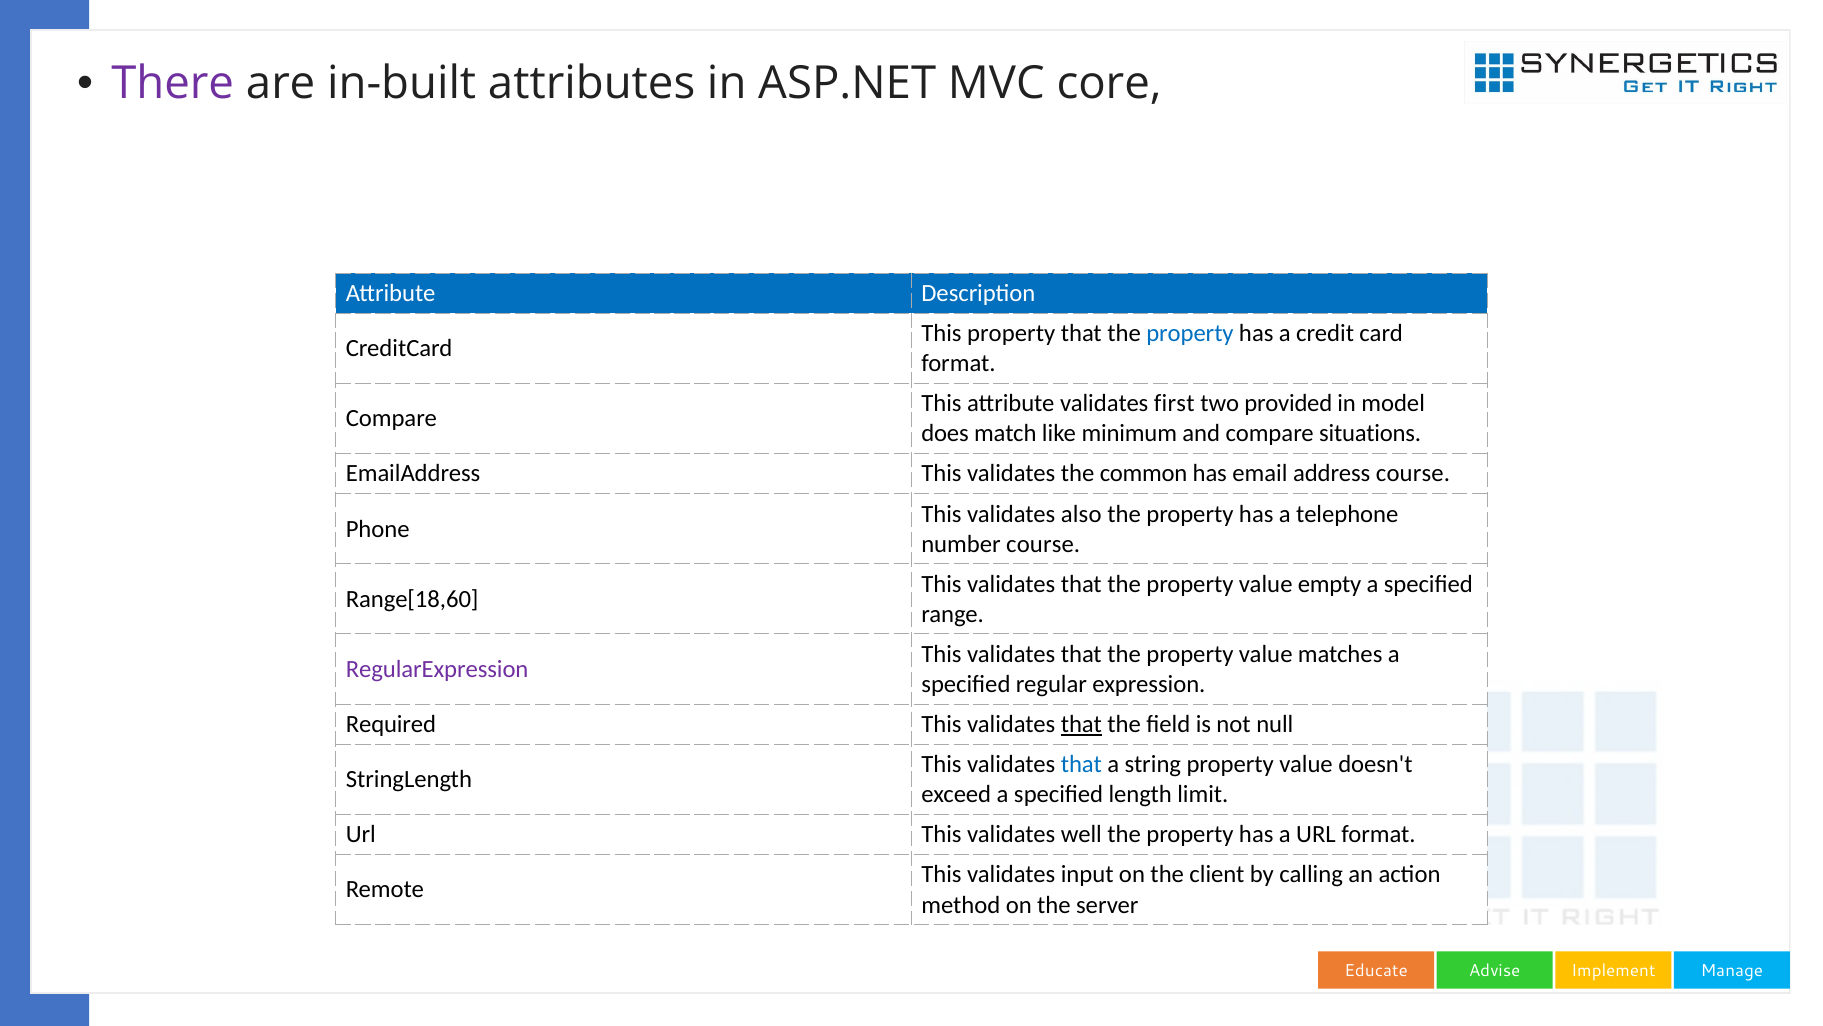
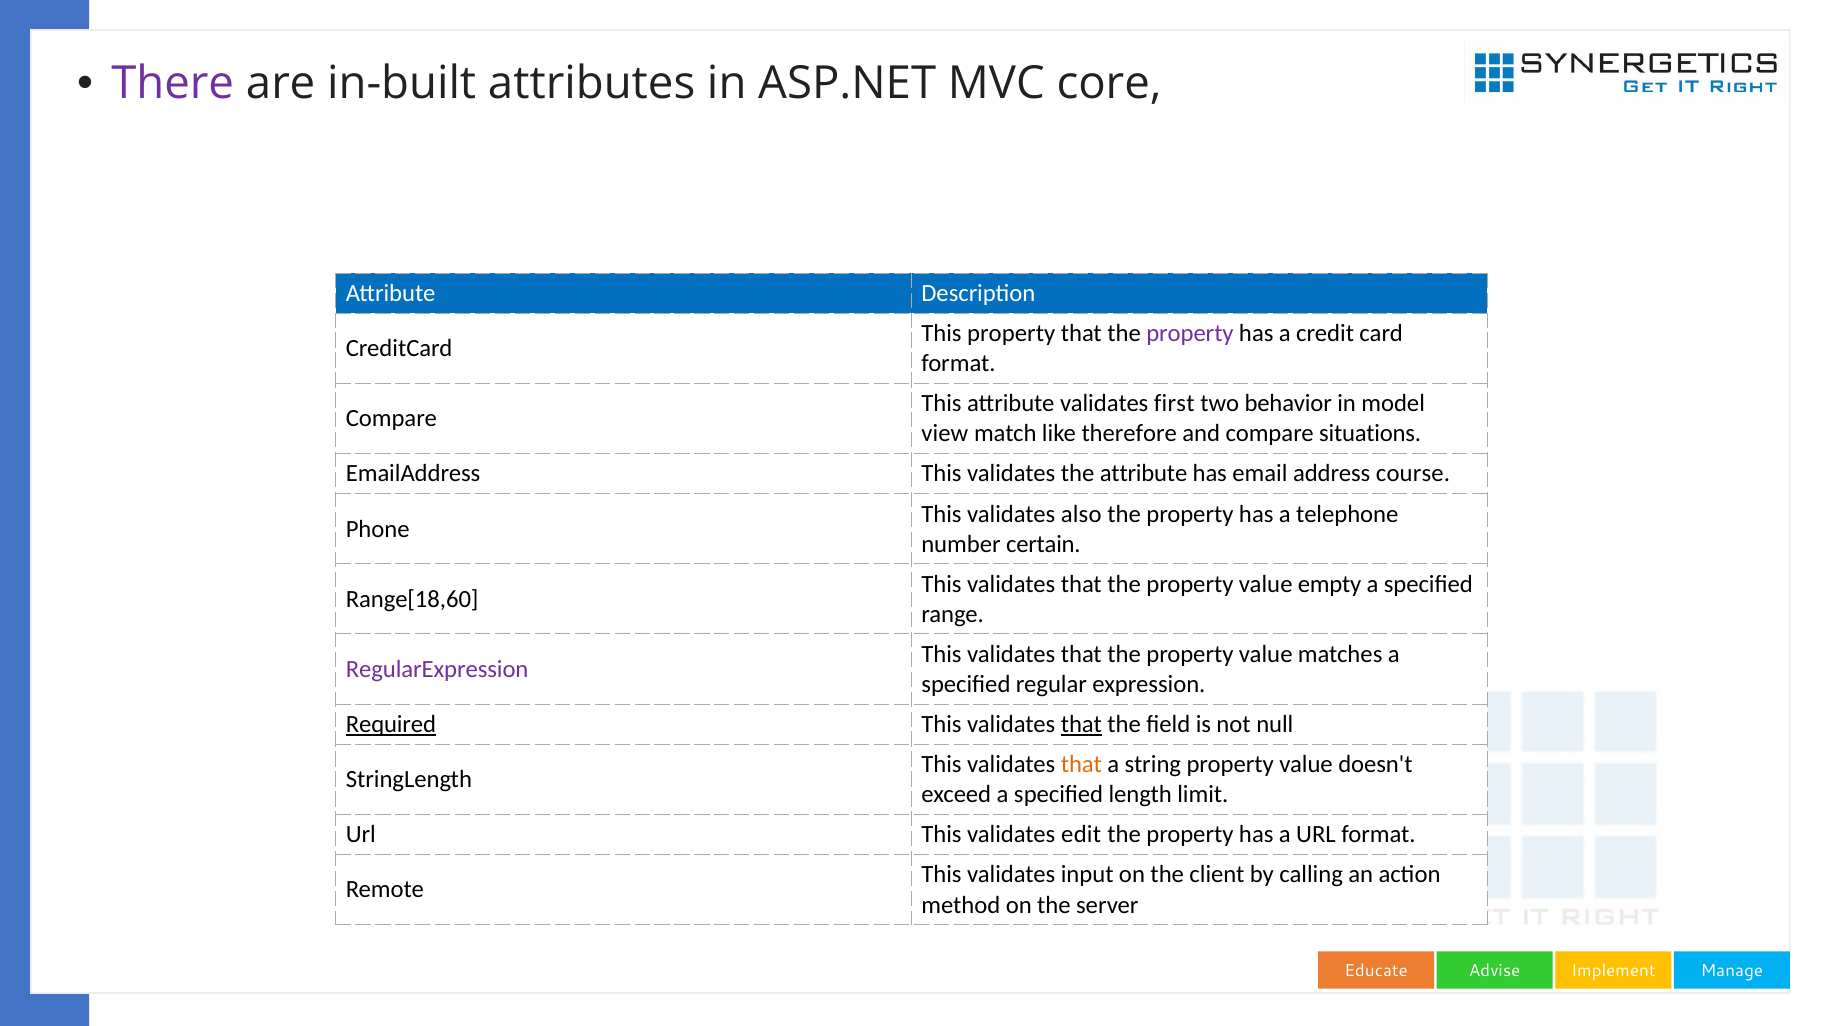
property colour: blue -> purple (1190, 333)
provided: provided -> behavior (1288, 403)
does: does -> view (945, 434)
minimum: minimum -> therefore (1129, 434)
the common: common -> attribute (1144, 474)
number course: course -> certain (1043, 544)
Required underline: none -> present (391, 724)
that colour: blue -> orange (1081, 764)
well: well -> edit (1081, 834)
